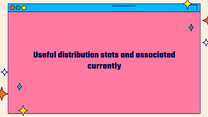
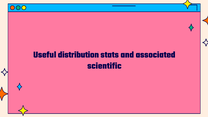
currently: currently -> scientific (104, 66)
